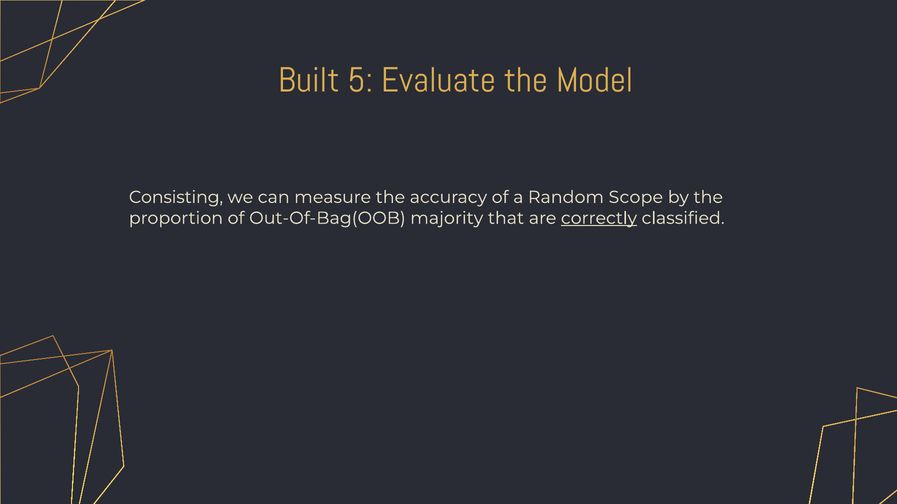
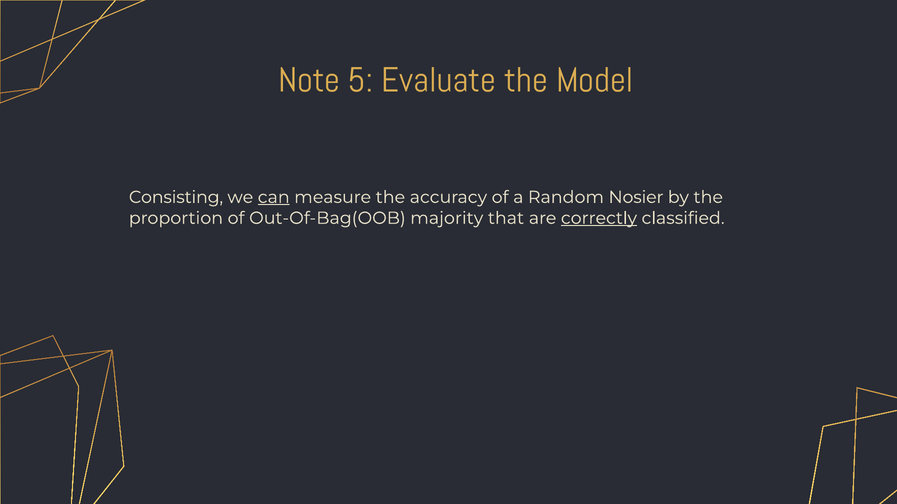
Built: Built -> Note (309, 80)
can underline: none -> present (274, 197)
Scope: Scope -> Nosier (636, 197)
